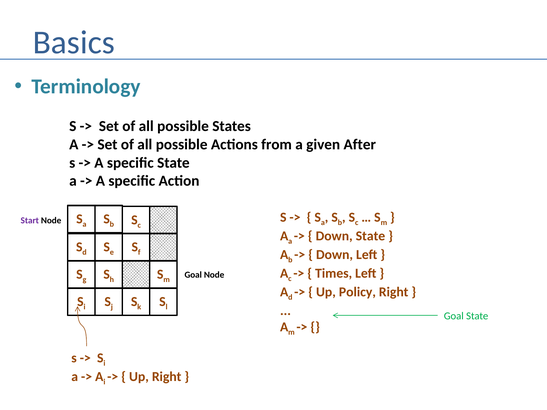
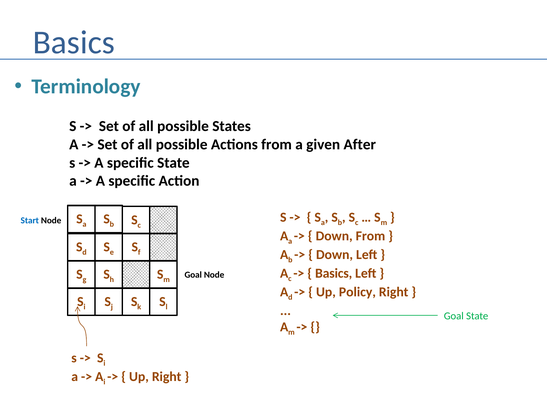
Start colour: purple -> blue (30, 221)
Down State: State -> From (370, 236)
Times: Times -> Basics (334, 273)
